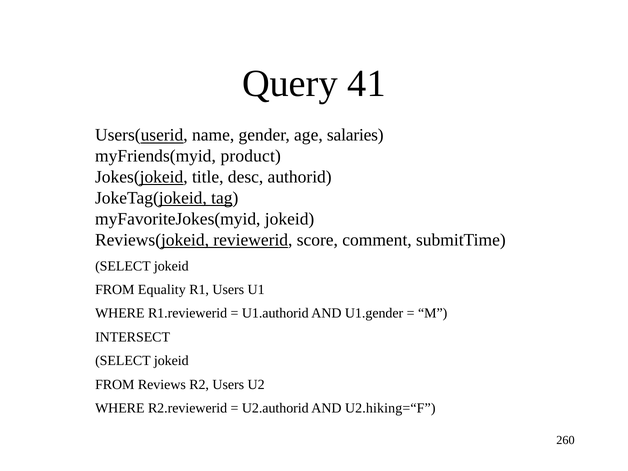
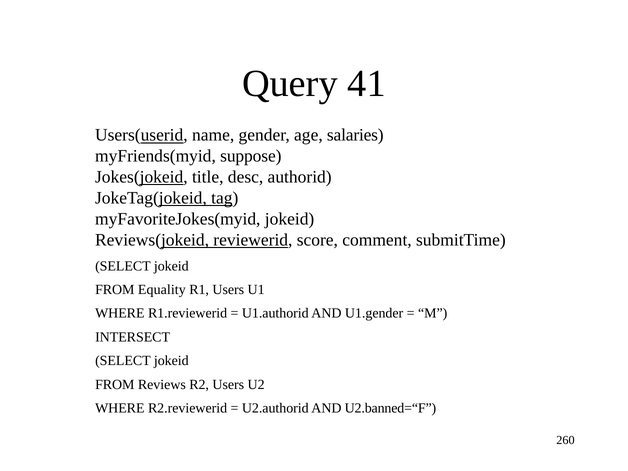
product: product -> suppose (251, 156)
U2.hiking=“F: U2.hiking=“F -> U2.banned=“F (390, 408)
